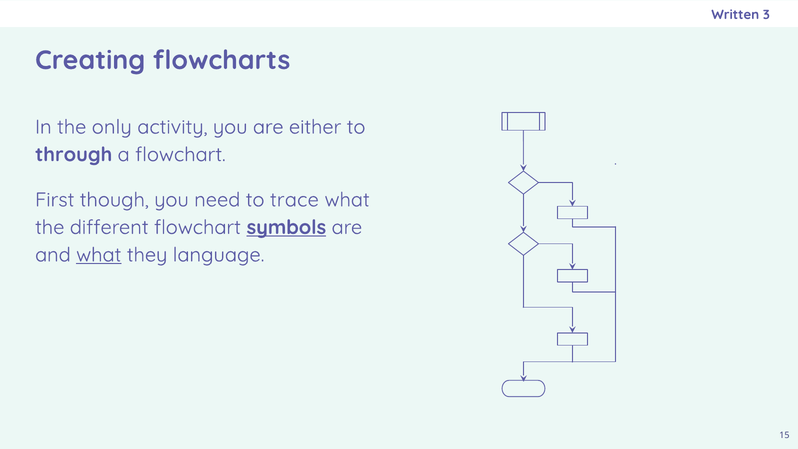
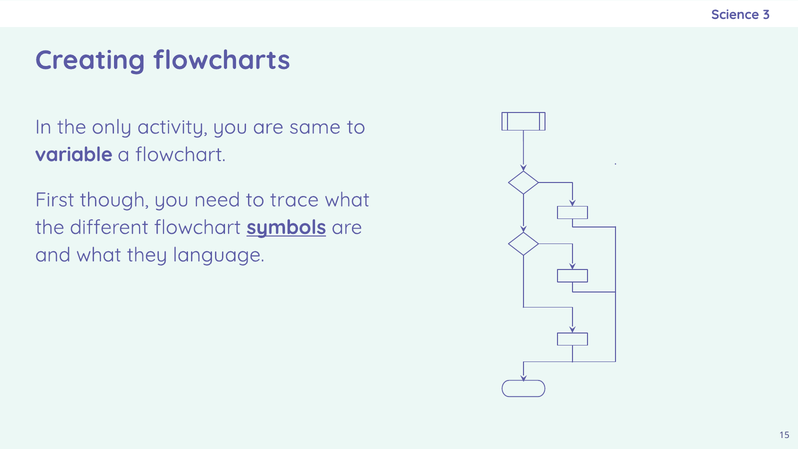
Written: Written -> Science (735, 15)
either: either -> same (315, 127)
through: through -> variable (74, 155)
what underline: present -> none (99, 255)
